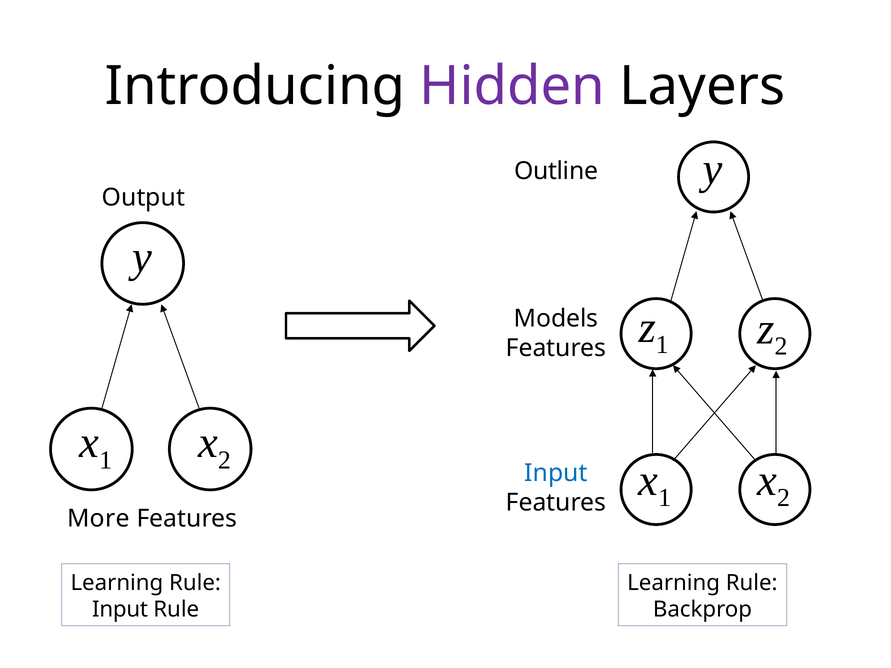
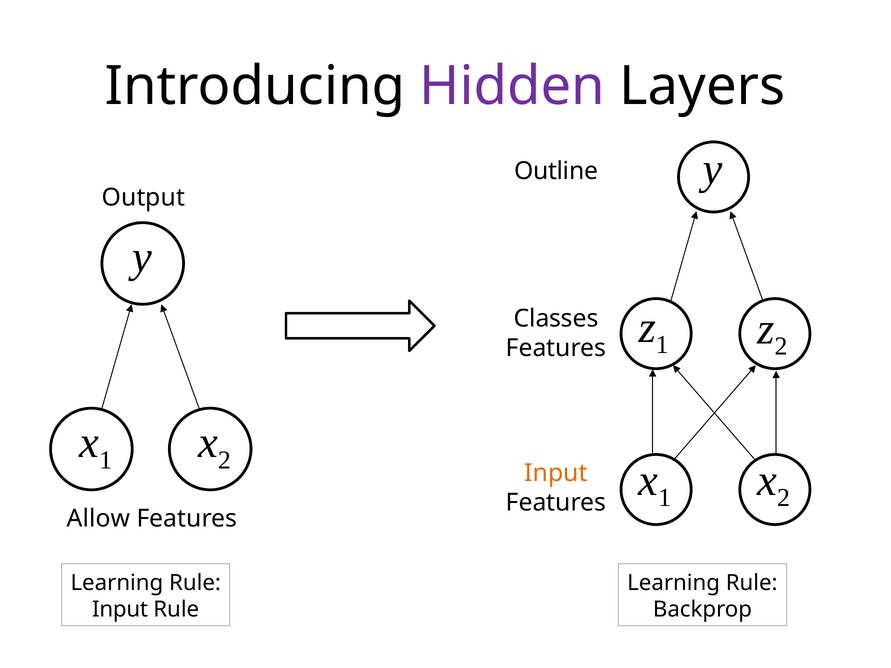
Models: Models -> Classes (556, 319)
Input colour: blue -> orange (556, 473)
More: More -> Allow (98, 519)
